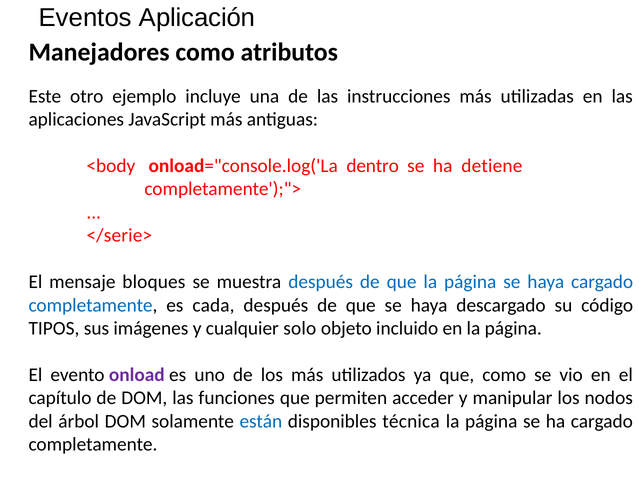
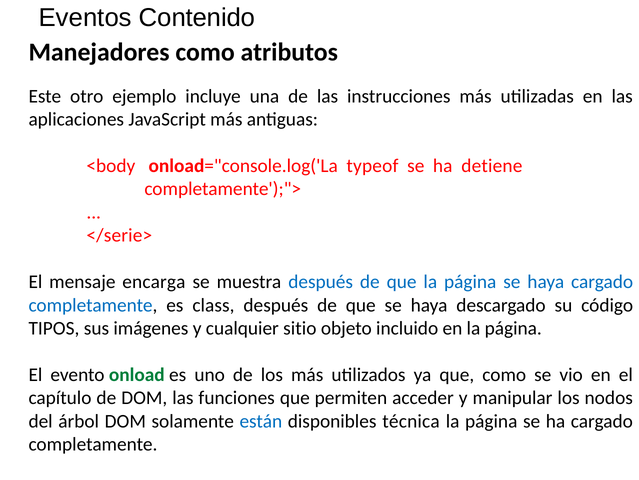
Aplicación: Aplicación -> Contenido (197, 18)
dentro: dentro -> typeof (372, 166)
bloques: bloques -> encarga (154, 282)
cada: cada -> class (213, 305)
solo: solo -> sitio (300, 328)
onload colour: purple -> green (137, 374)
